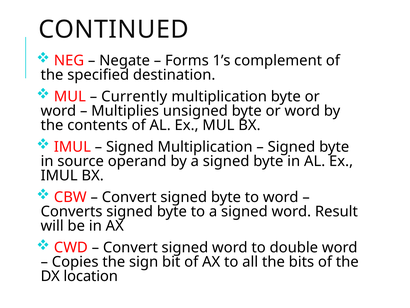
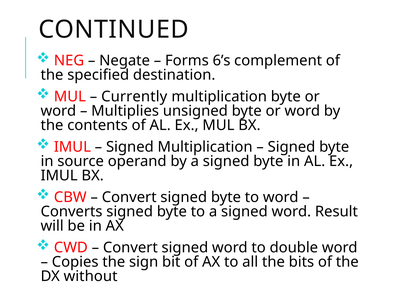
1’s: 1’s -> 6’s (222, 60)
location: location -> without (91, 276)
